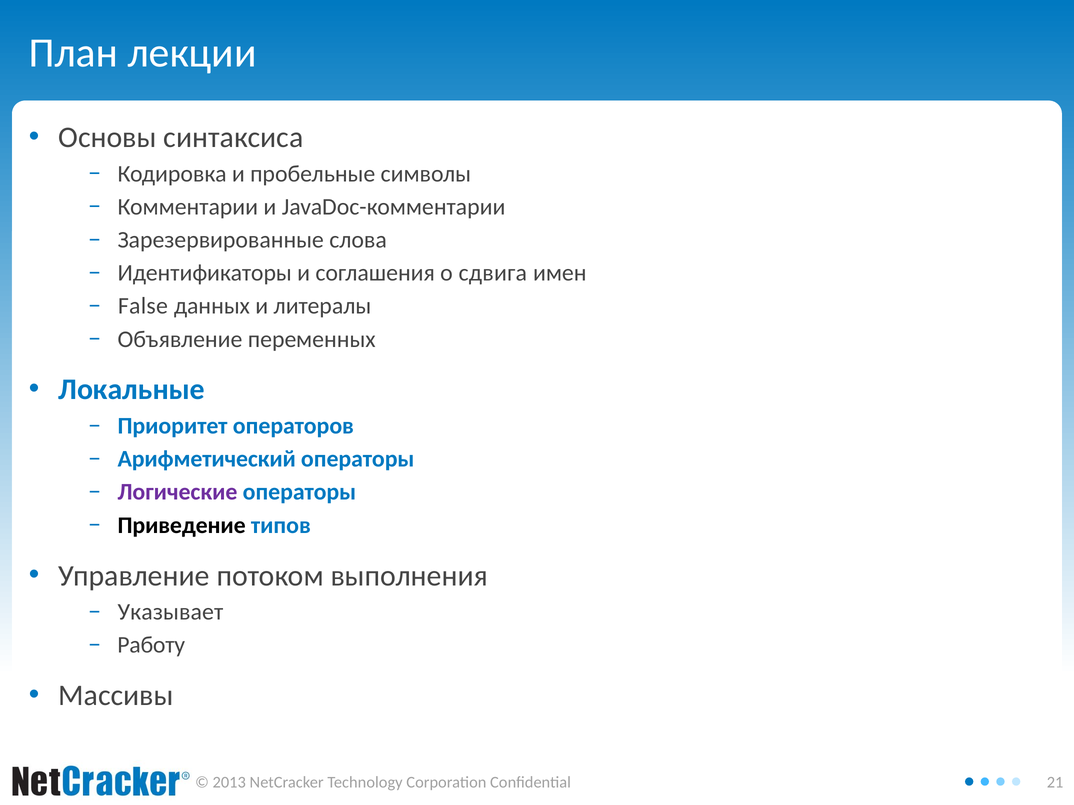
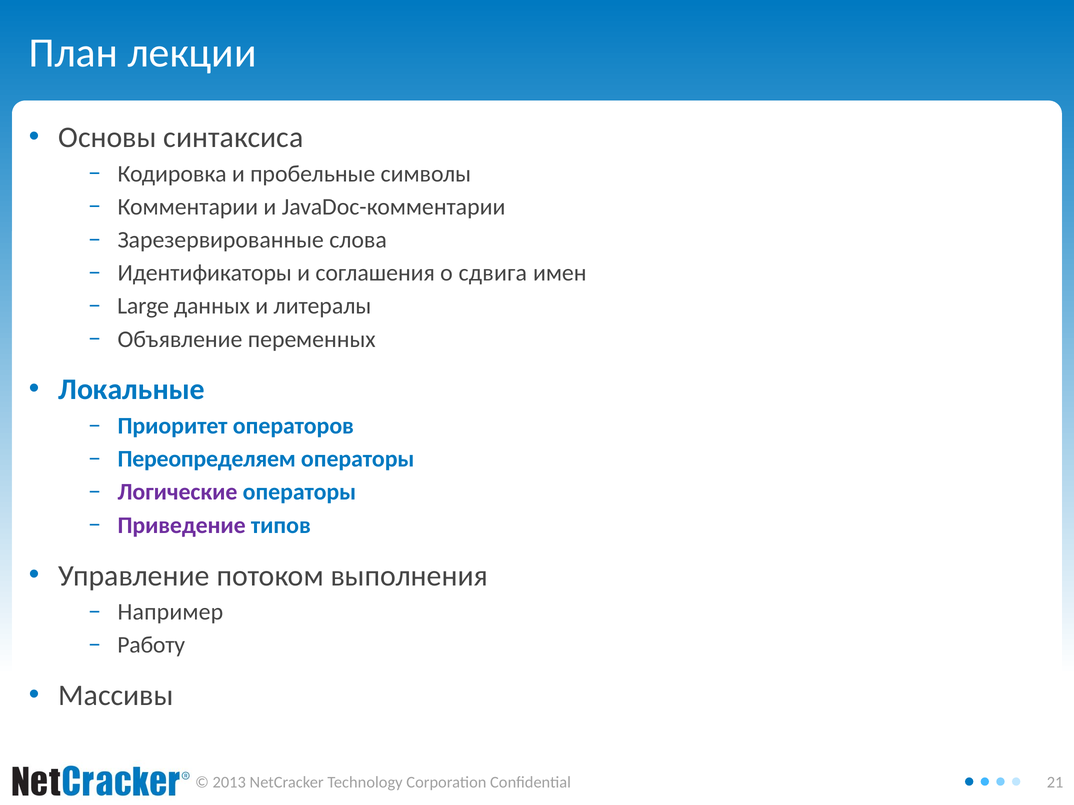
False: False -> Large (143, 306)
Арифметический: Арифметический -> Переопределяем (207, 459)
Приведение colour: black -> purple (182, 525)
Указывает: Указывает -> Например (170, 612)
